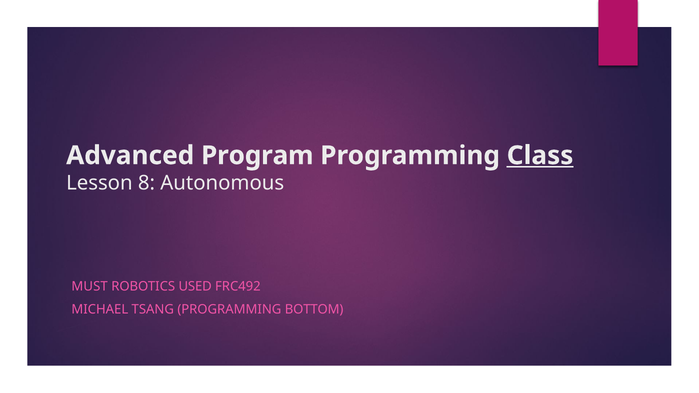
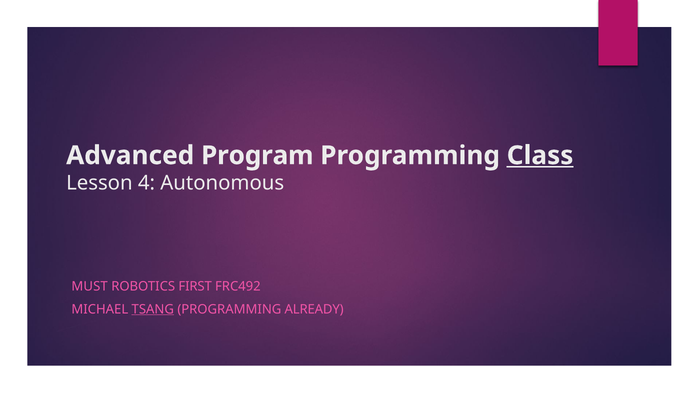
8: 8 -> 4 (147, 183)
USED: USED -> FIRST (195, 286)
TSANG underline: none -> present (153, 309)
BOTTOM: BOTTOM -> ALREADY (314, 309)
